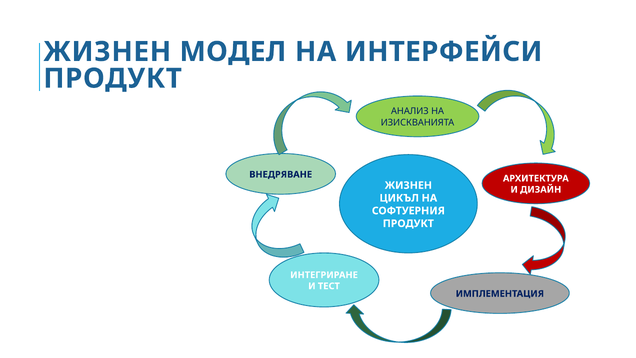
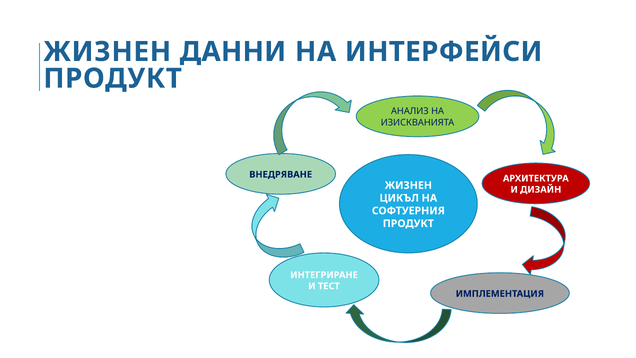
МОДЕЛ: МОДЕЛ -> ДАННИ (233, 52)
